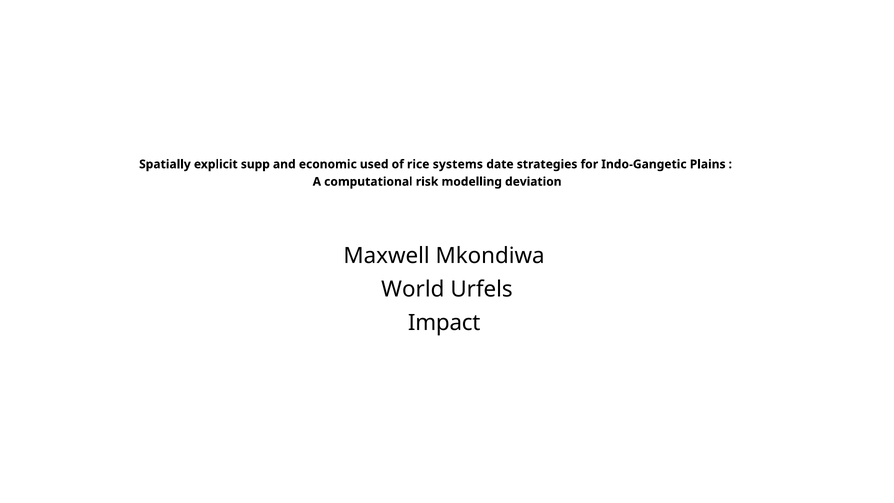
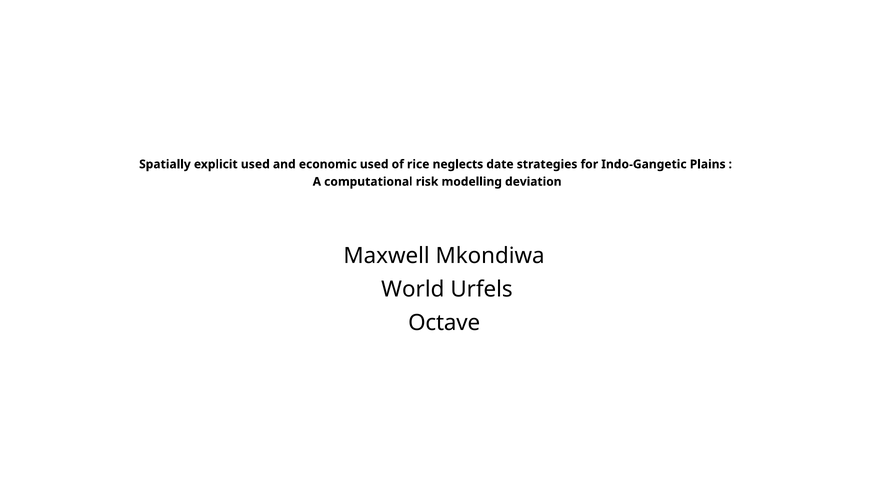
explicit supp: supp -> used (255, 164)
systems: systems -> neglects (458, 164)
Impact: Impact -> Octave (444, 323)
